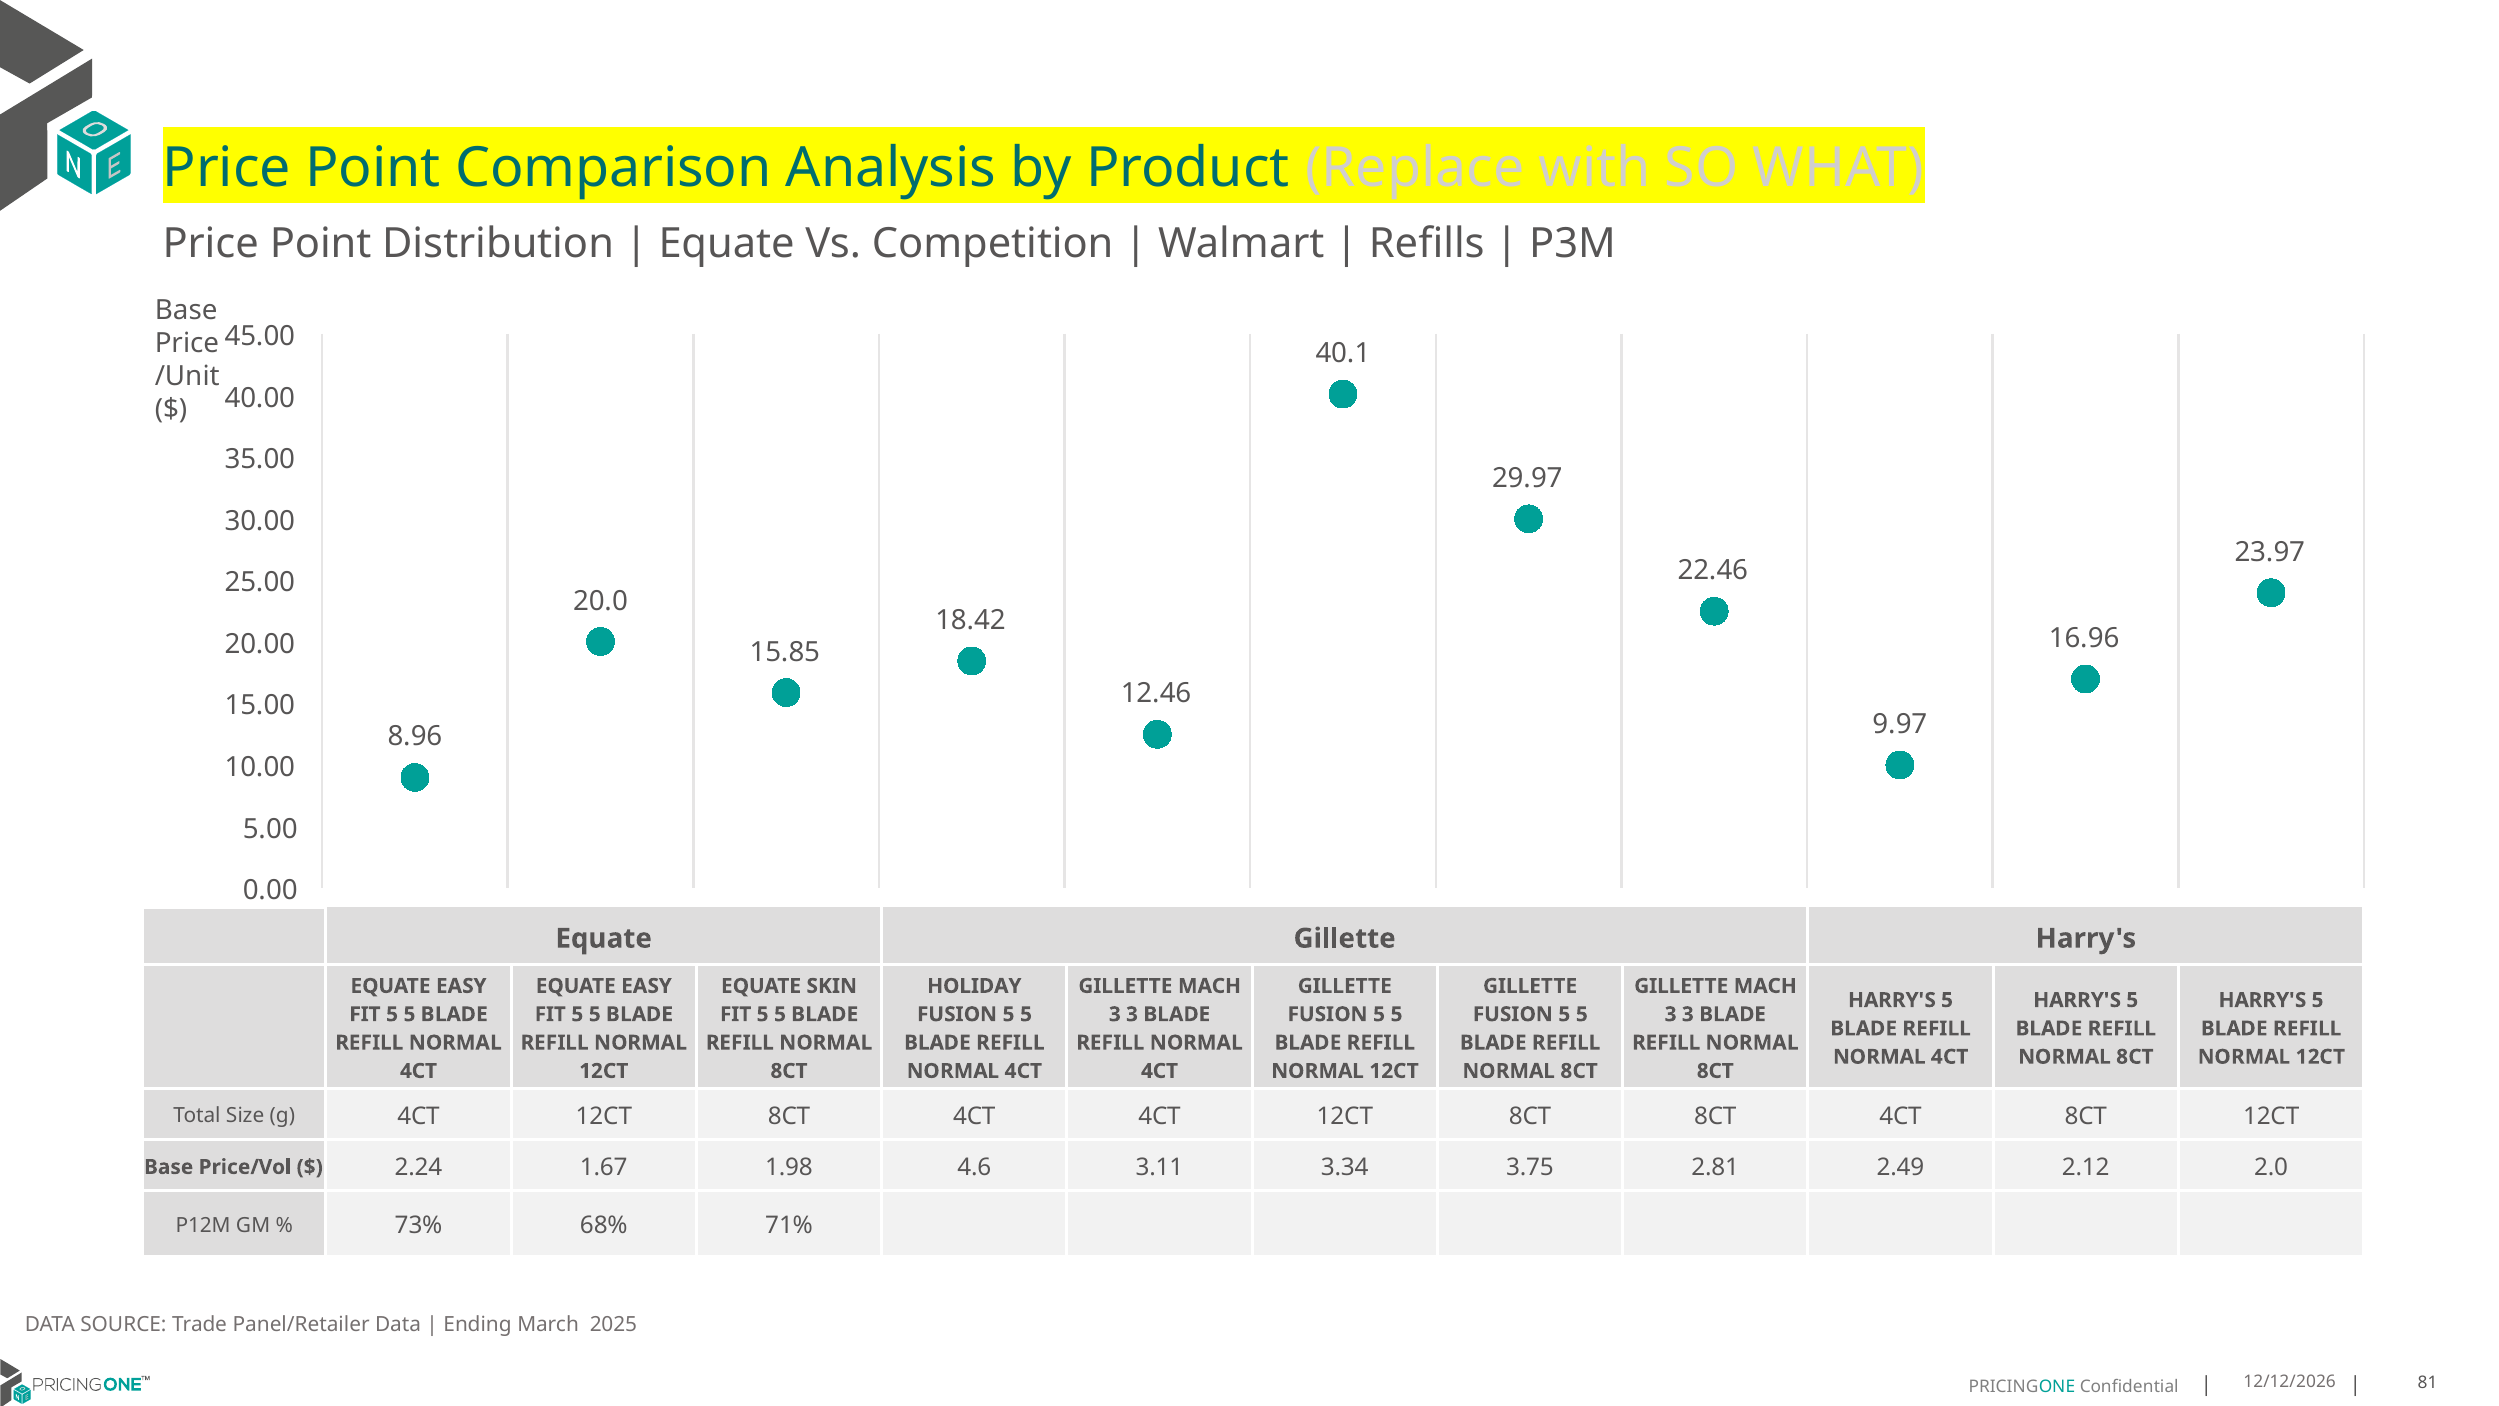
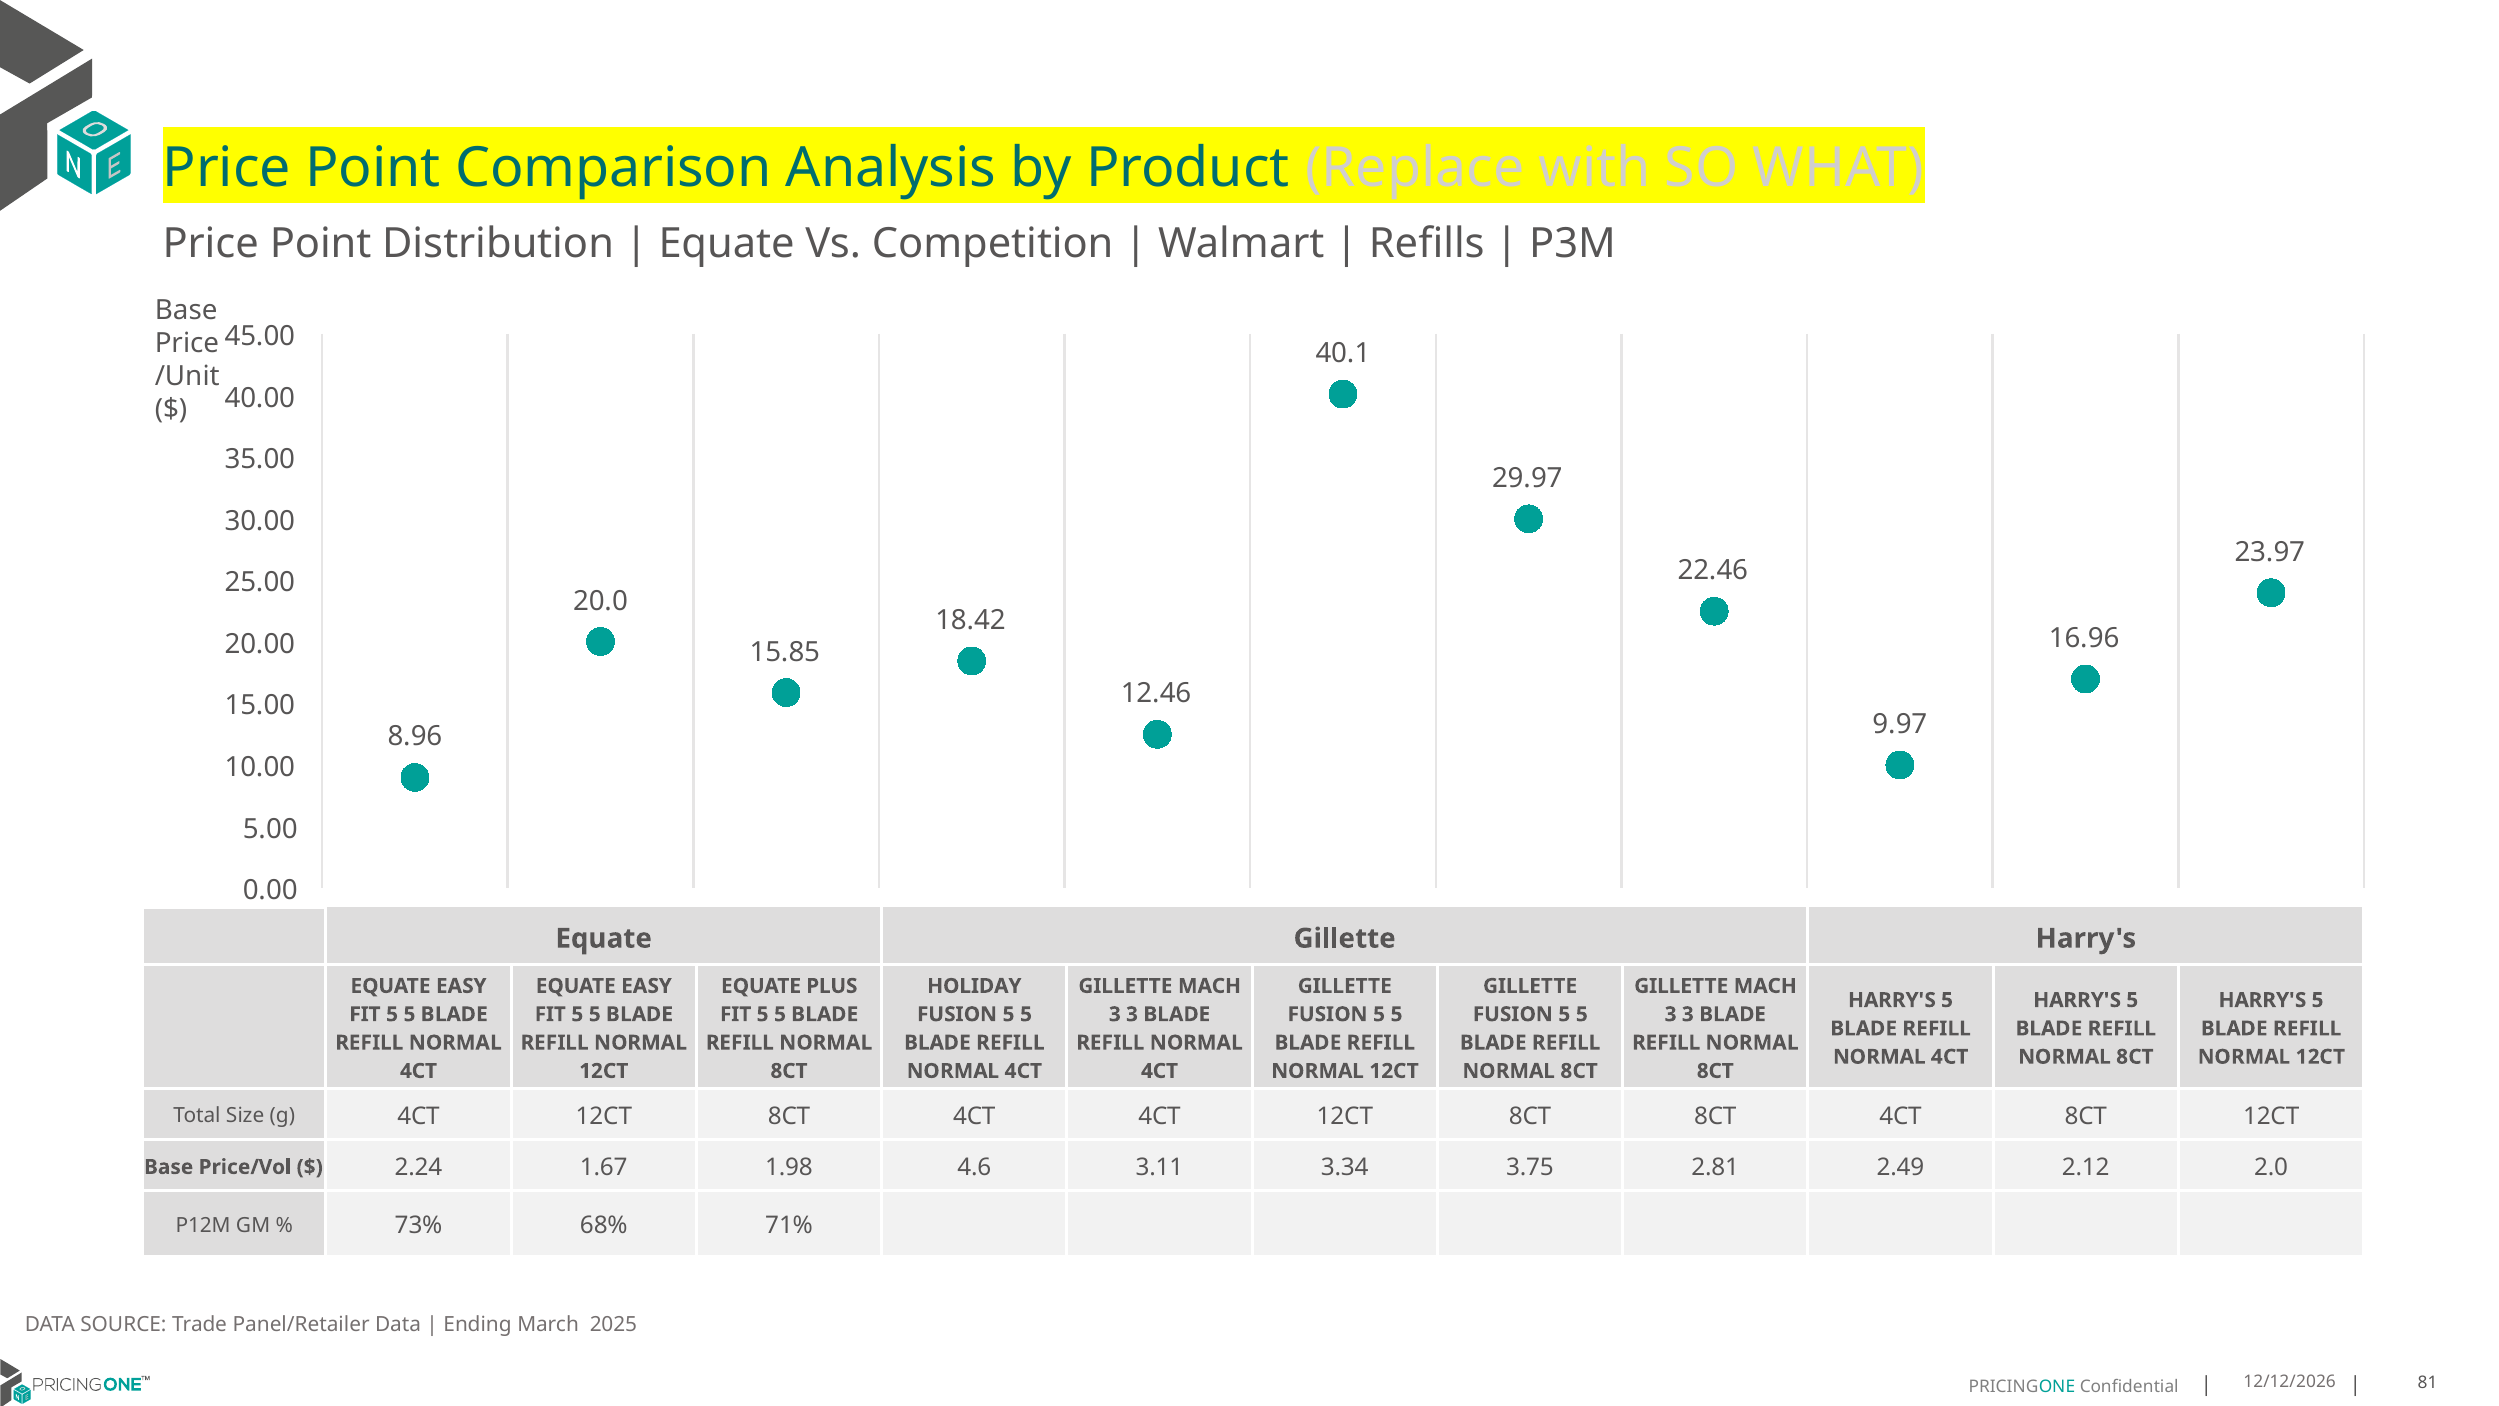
SKIN: SKIN -> PLUS (832, 986)
